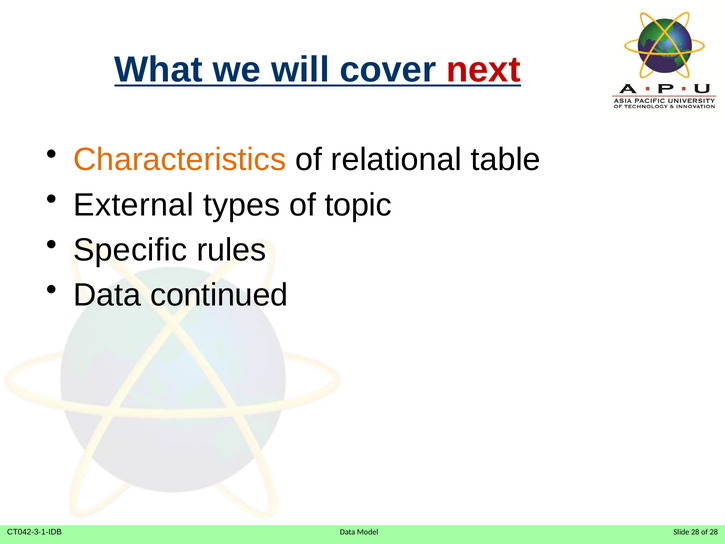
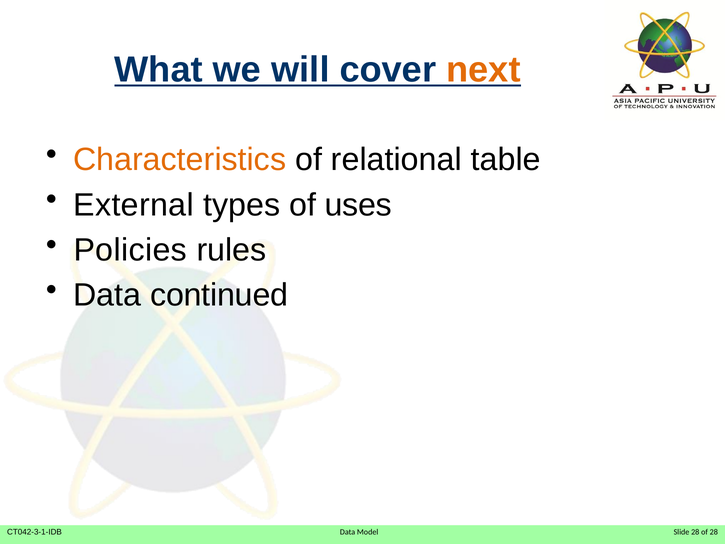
next colour: red -> orange (483, 70)
topic: topic -> uses (358, 205)
Specific: Specific -> Policies (130, 250)
